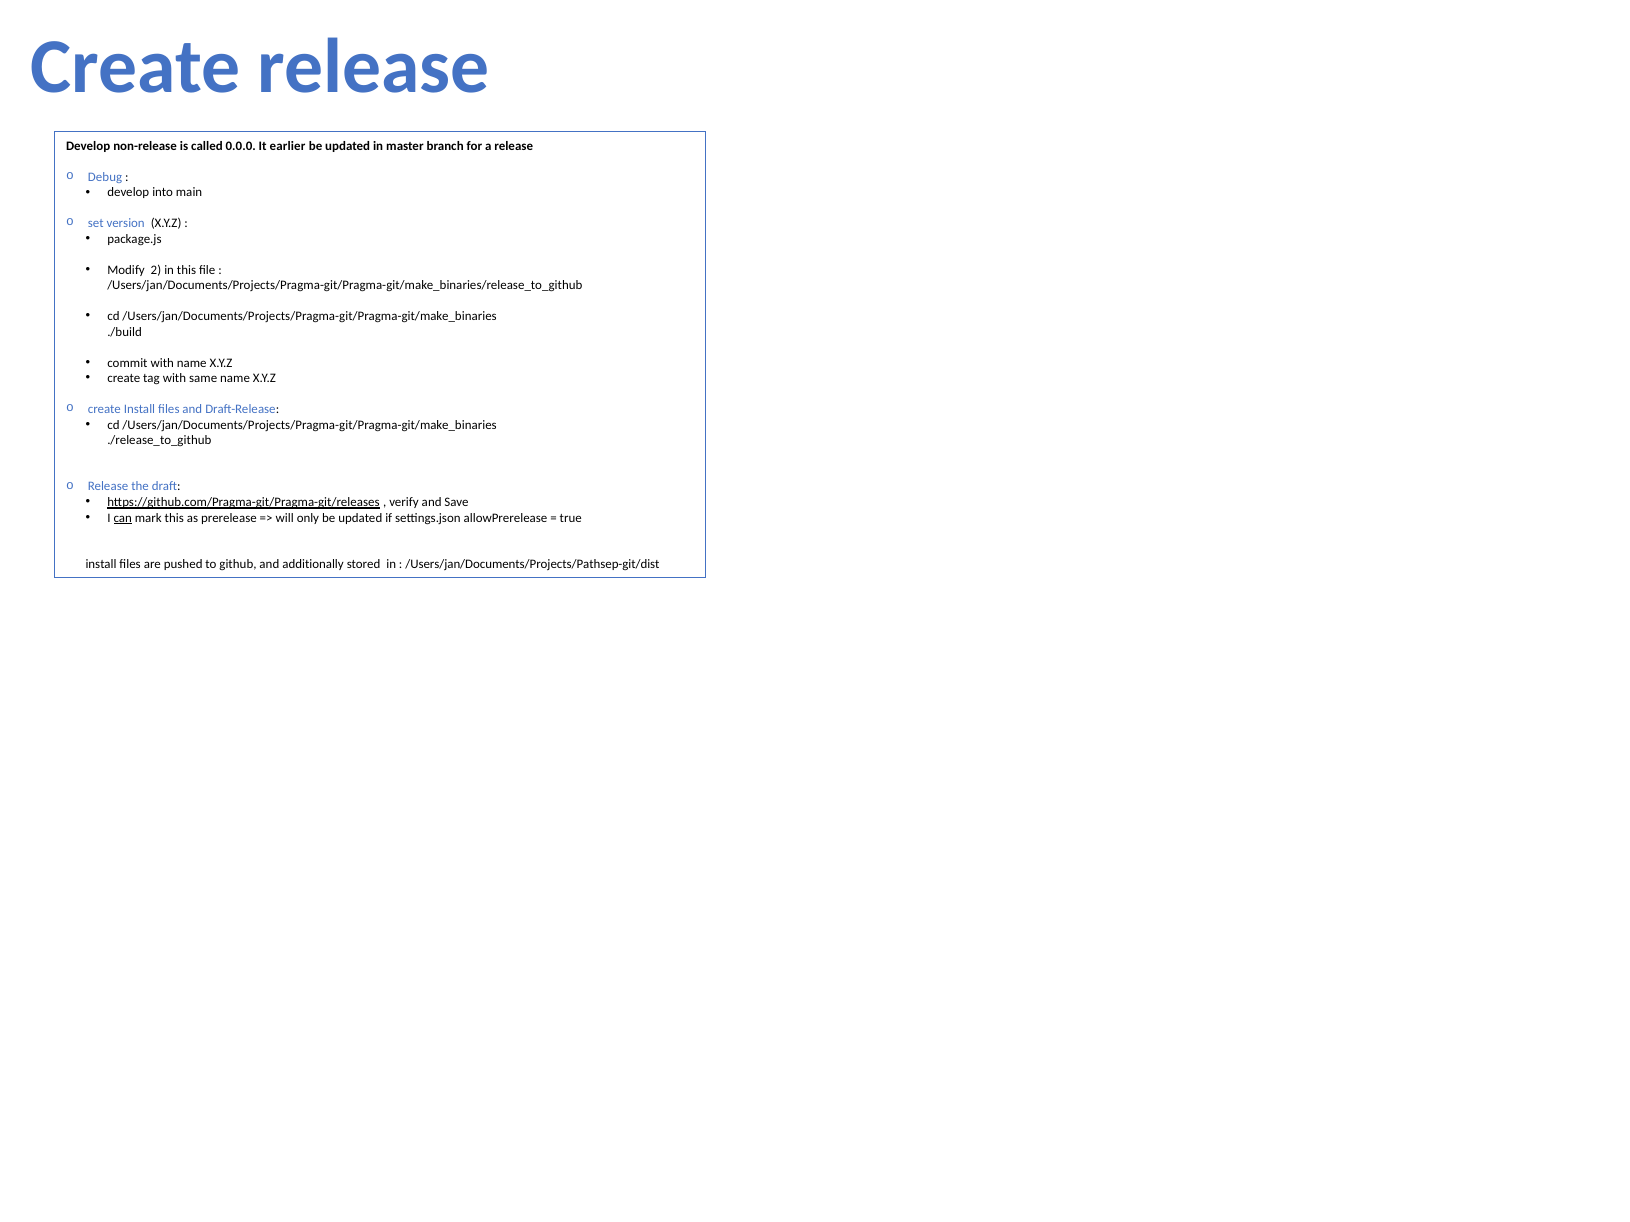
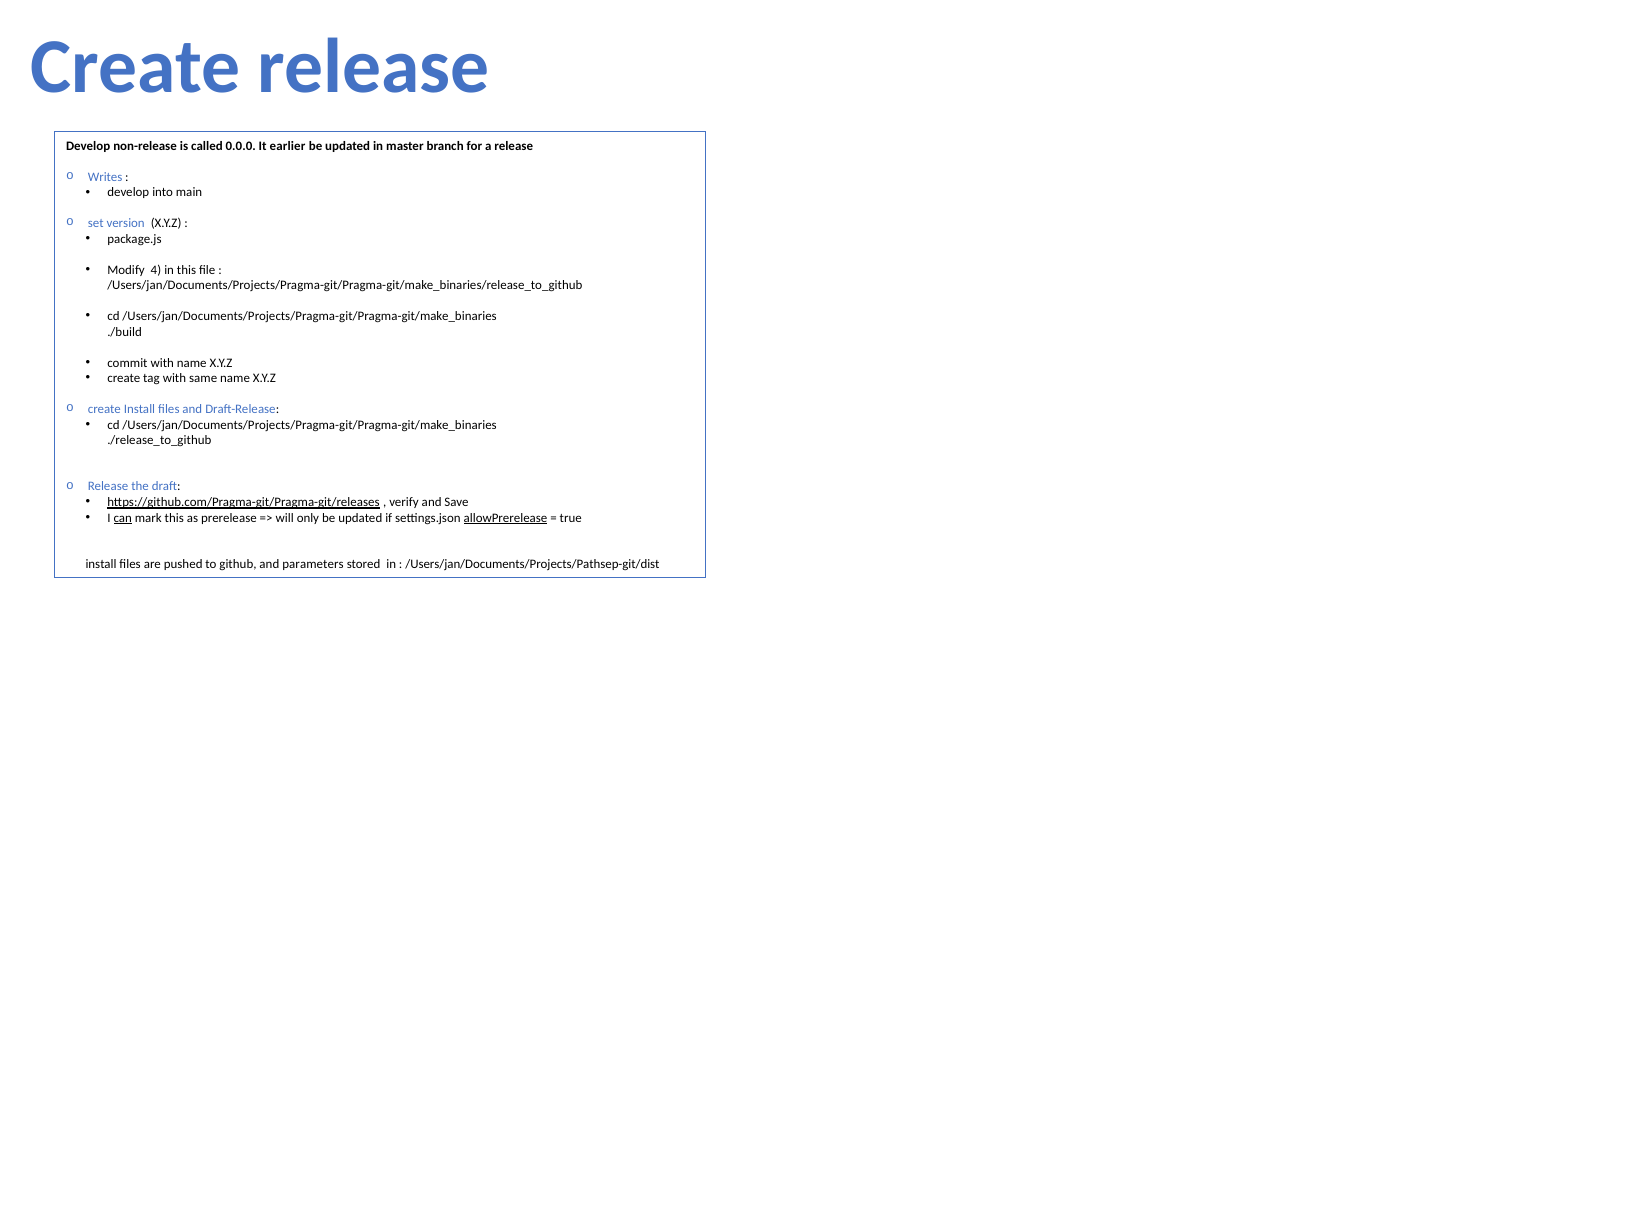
Debug: Debug -> Writes (105, 177)
2: 2 -> 4 (156, 270)
allowPrerelease underline: none -> present (505, 518)
additionally: additionally -> parameters (313, 565)
